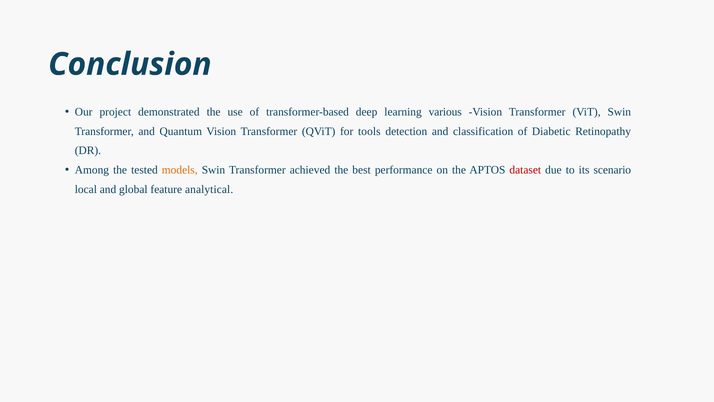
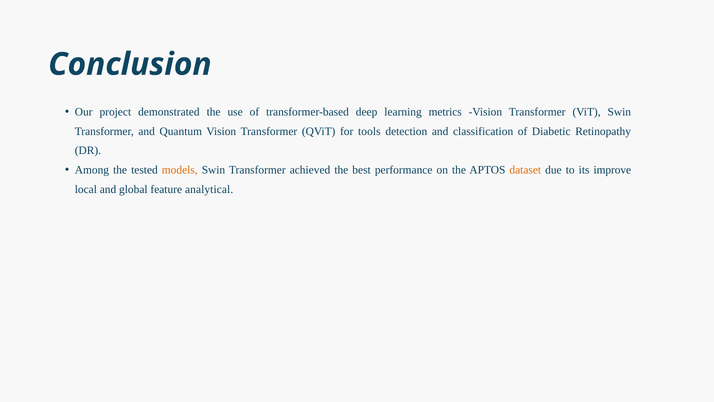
various: various -> metrics (445, 112)
dataset colour: red -> orange (525, 170)
scenario: scenario -> improve (612, 170)
